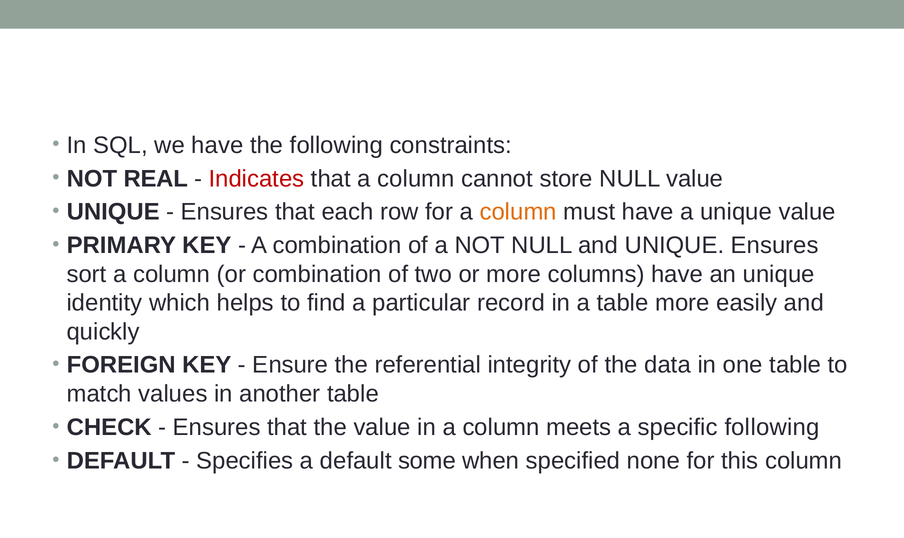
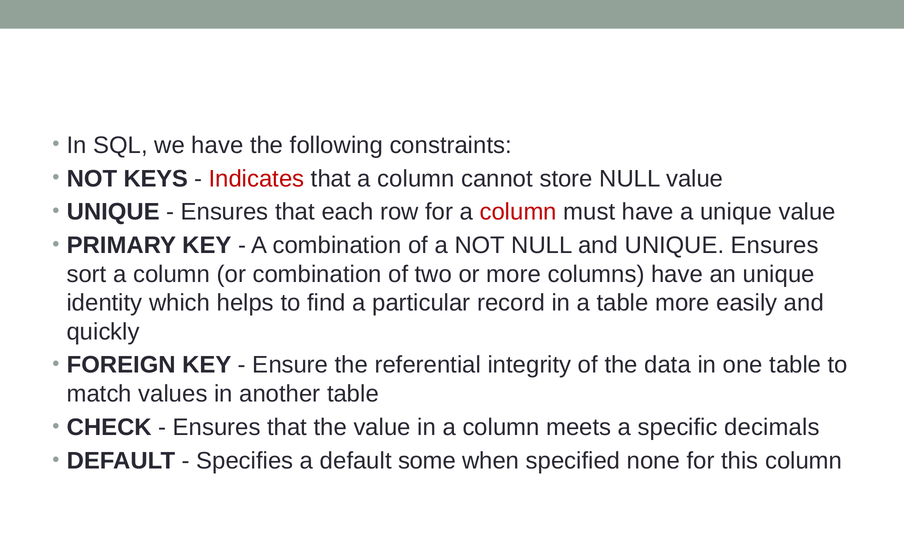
REAL: REAL -> KEYS (156, 179)
column colour: orange -> red (518, 212)
specific following: following -> decimals (772, 427)
